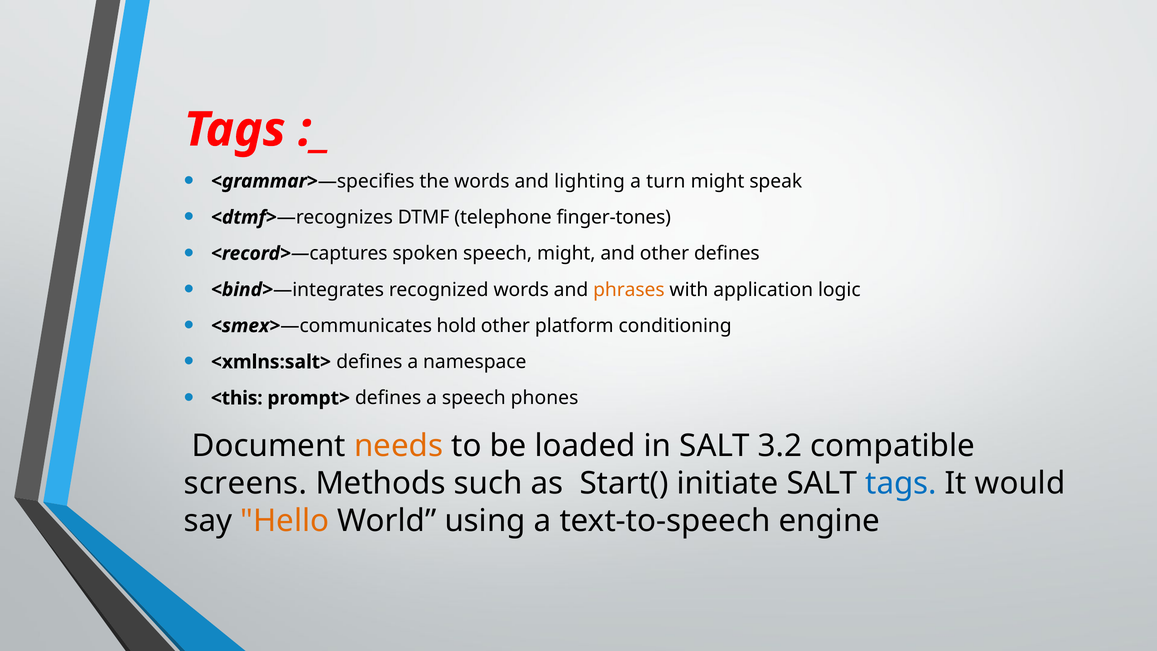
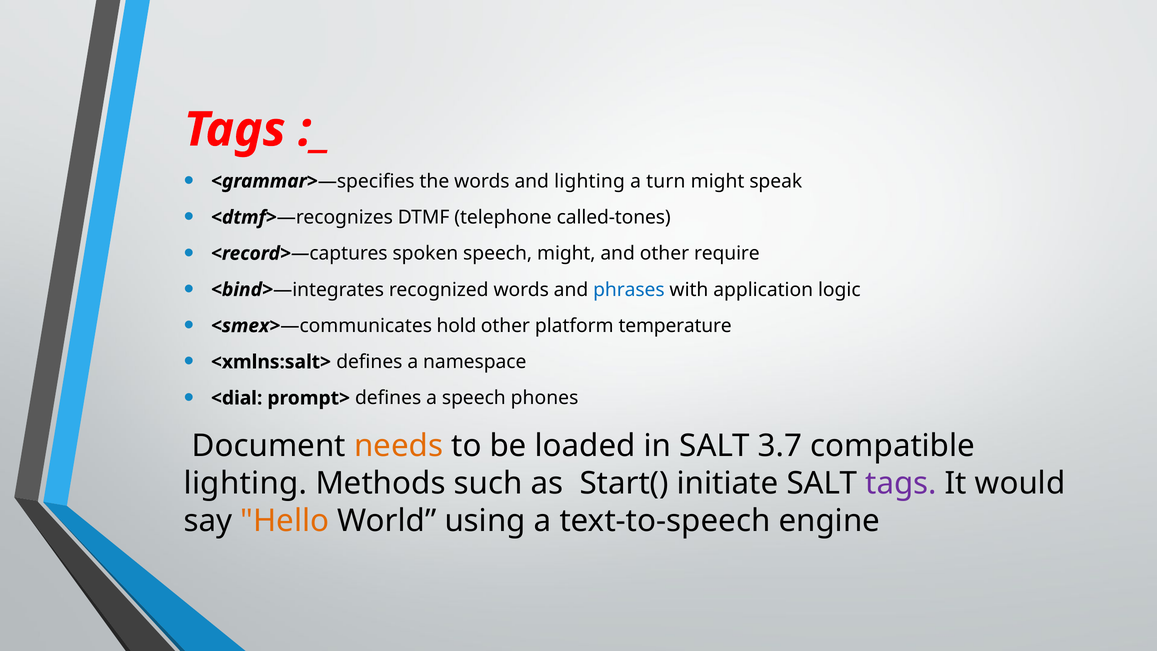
finger-tones: finger-tones -> called-tones (614, 217)
other defines: defines -> require (727, 253)
phrases colour: orange -> blue (629, 290)
conditioning: conditioning -> temperature (675, 326)
<this: <this -> <dial (237, 398)
3.2: 3.2 -> 3.7 (780, 446)
screens: screens -> lighting (245, 483)
tags colour: blue -> purple (901, 483)
